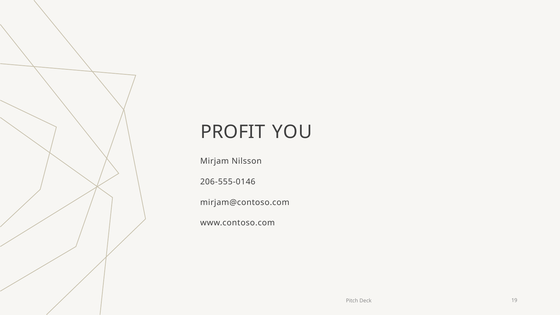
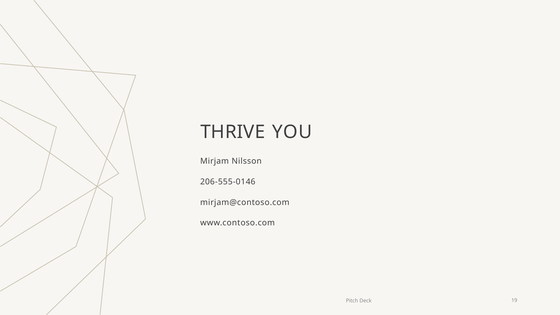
PROFIT: PROFIT -> THRIVE (233, 132)
